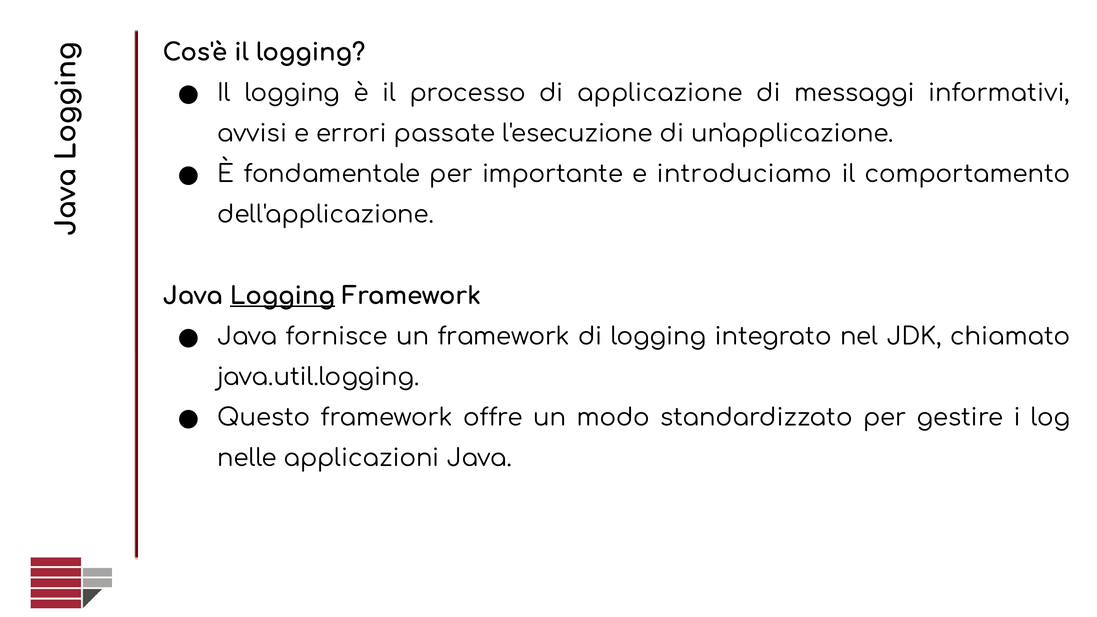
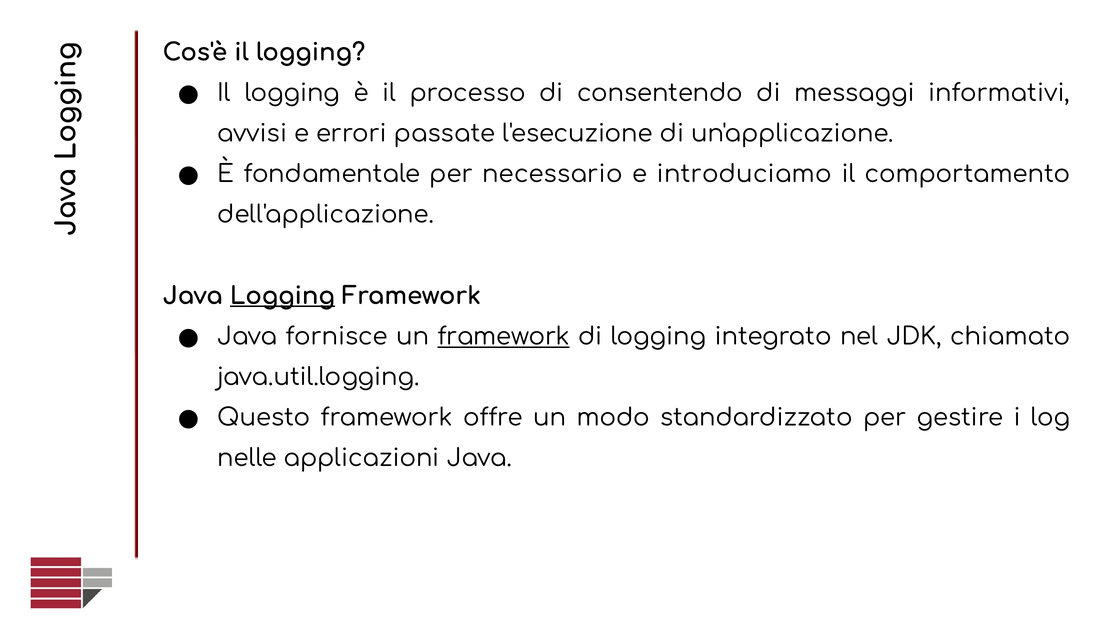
applicazione: applicazione -> consentendo (660, 93)
importante: importante -> necessario (552, 174)
framework underline: none -> present (504, 337)
